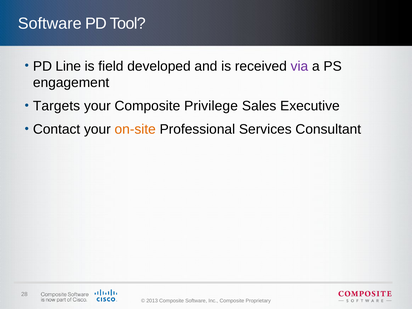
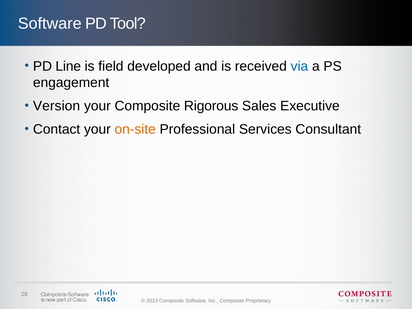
via colour: purple -> blue (299, 66)
Targets: Targets -> Version (57, 106)
Privilege: Privilege -> Rigorous (211, 106)
